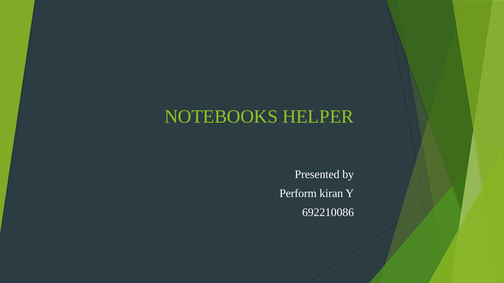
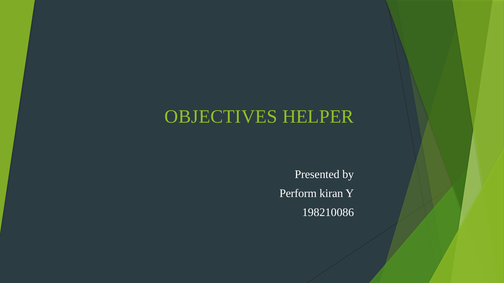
NOTEBOOKS: NOTEBOOKS -> OBJECTIVES (221, 117)
692210086: 692210086 -> 198210086 (328, 213)
